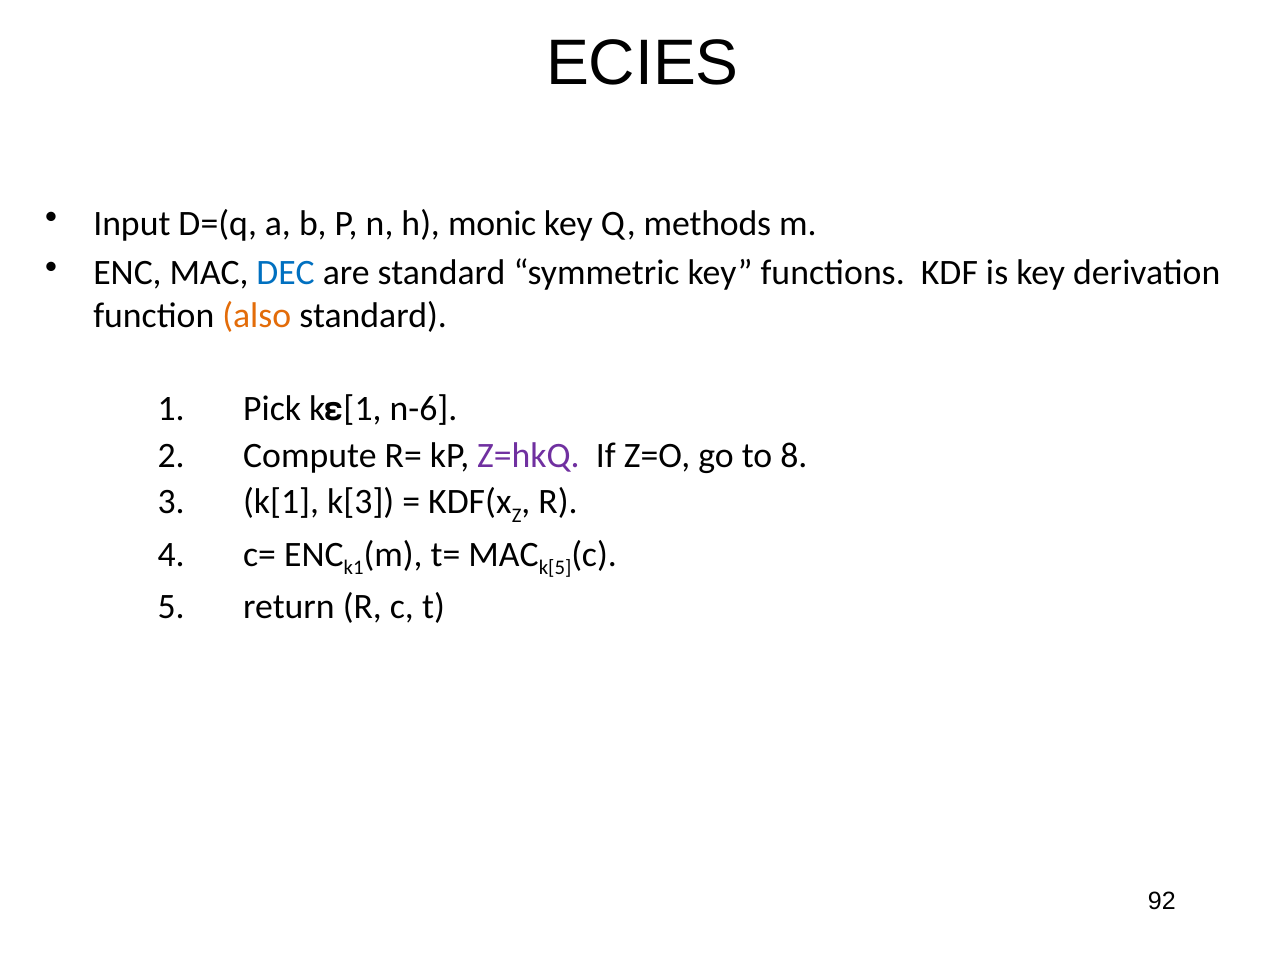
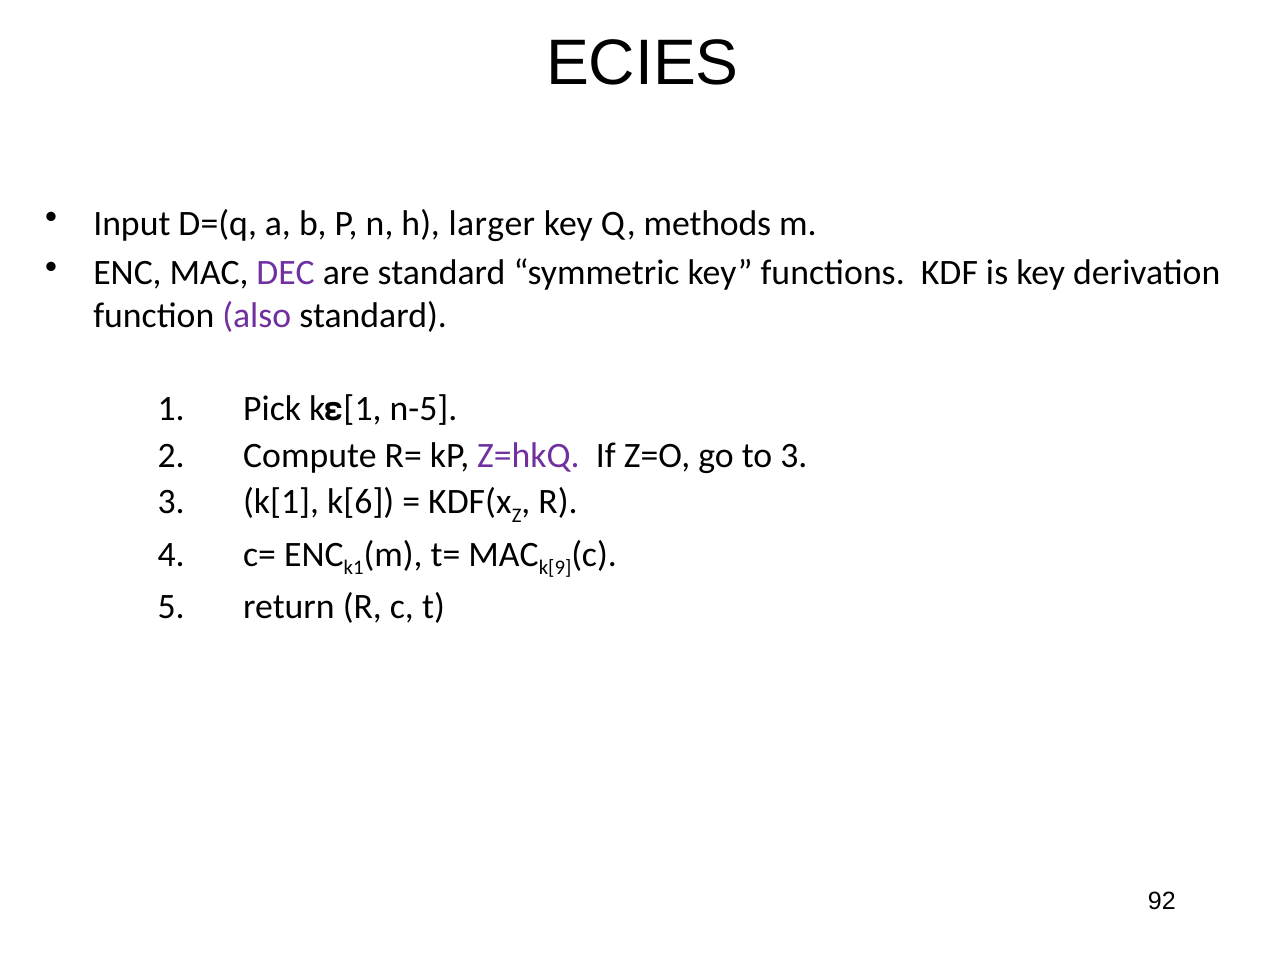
monic: monic -> larger (492, 223)
DEC colour: blue -> purple (286, 273)
also colour: orange -> purple (257, 316)
n-6: n-6 -> n-5 (423, 409)
to 8: 8 -> 3 (794, 455)
k[3: k[3 -> k[6 (361, 502)
k[5: k[5 -> k[9 (555, 568)
